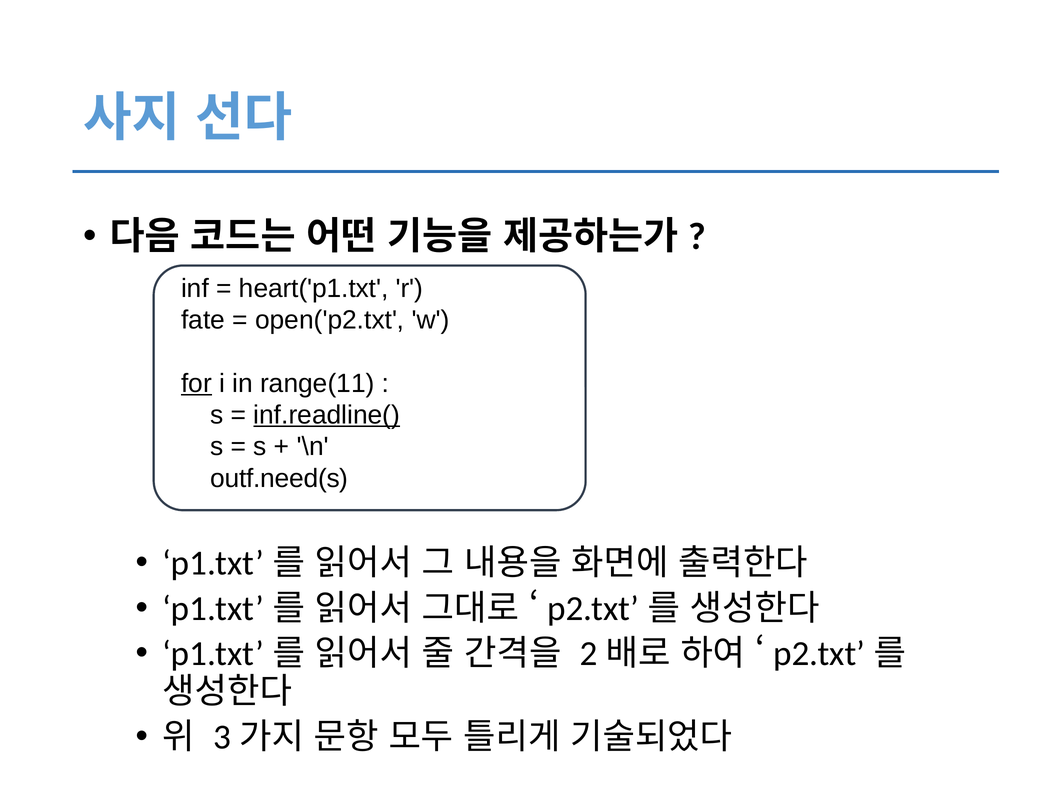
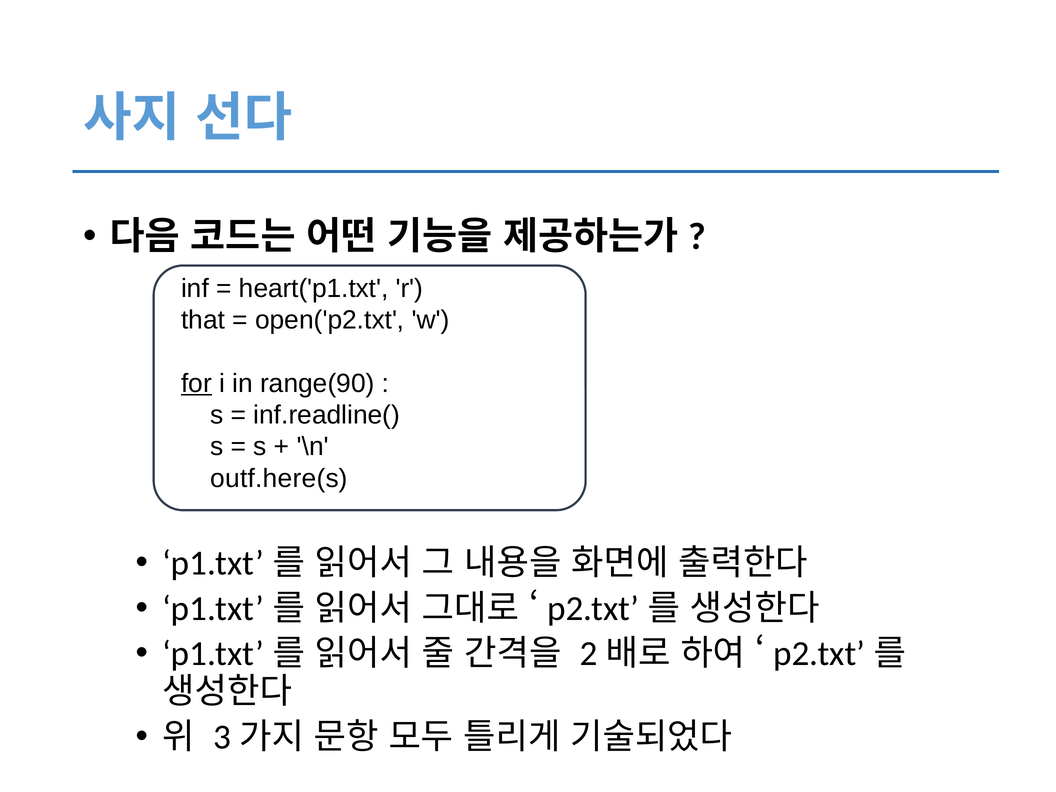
fate: fate -> that (203, 320)
range(11: range(11 -> range(90 (317, 383)
inf.readline( underline: present -> none (327, 415)
outf.need(s: outf.need(s -> outf.here(s (279, 478)
